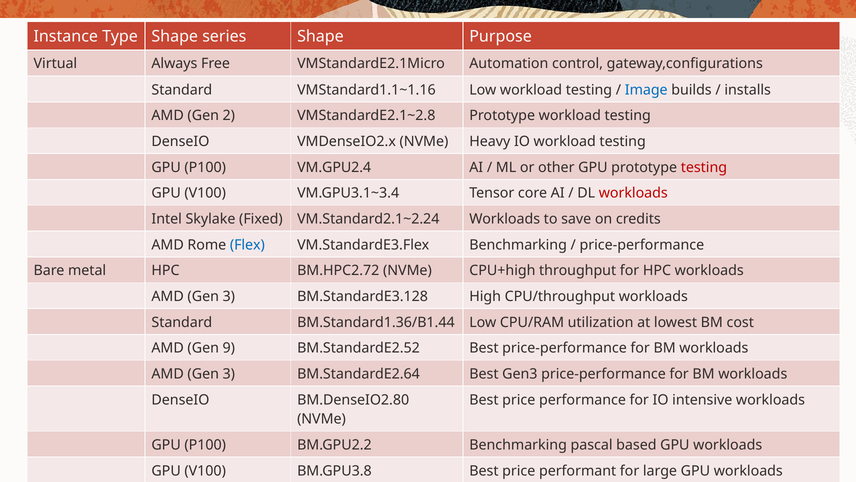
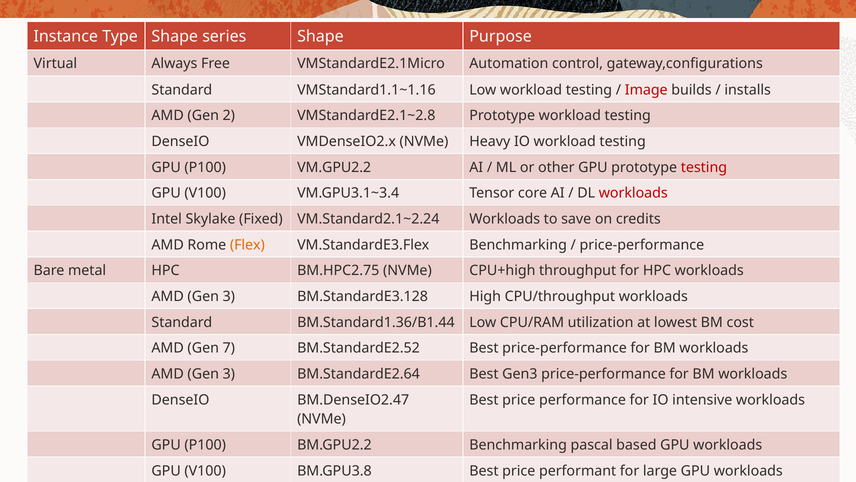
Image colour: blue -> red (646, 90)
VM.GPU2.4: VM.GPU2.4 -> VM.GPU2.2 (334, 167)
Flex colour: blue -> orange (247, 245)
BM.HPC2.72: BM.HPC2.72 -> BM.HPC2.75 (338, 270)
9: 9 -> 7 (229, 348)
BM.DenseIO2.80: BM.DenseIO2.80 -> BM.DenseIO2.47 (353, 399)
